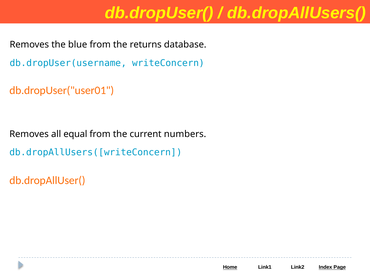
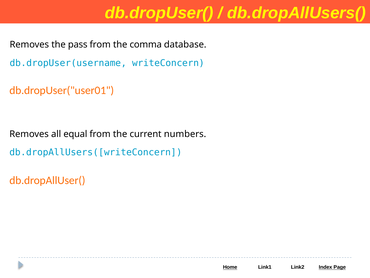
blue: blue -> pass (78, 45)
returns: returns -> comma (146, 45)
